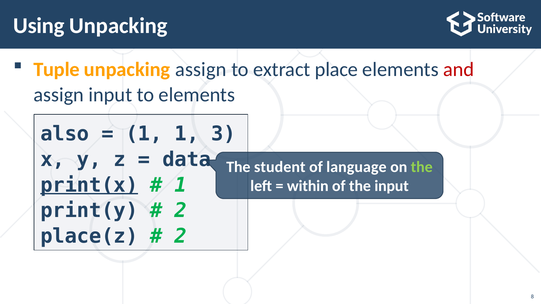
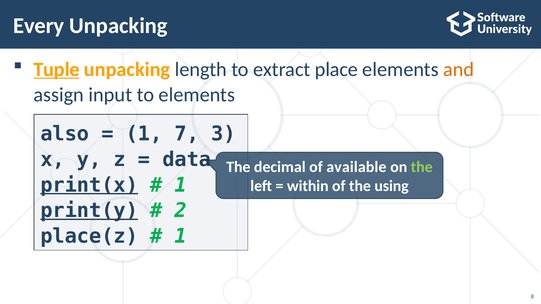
Using: Using -> Every (39, 26)
Tuple underline: none -> present (57, 69)
unpacking assign: assign -> length (201, 69)
and colour: red -> orange (459, 69)
1 1: 1 -> 7 (187, 134)
student: student -> decimal (280, 167)
language: language -> available (356, 167)
the input: input -> using (392, 186)
print(y underline: none -> present (89, 211)
2: 2 -> 1 (181, 236)
